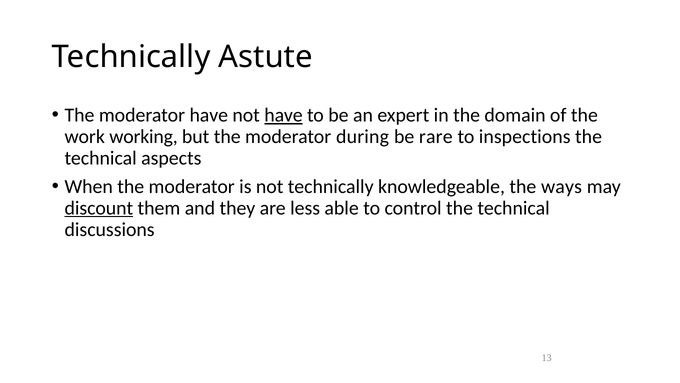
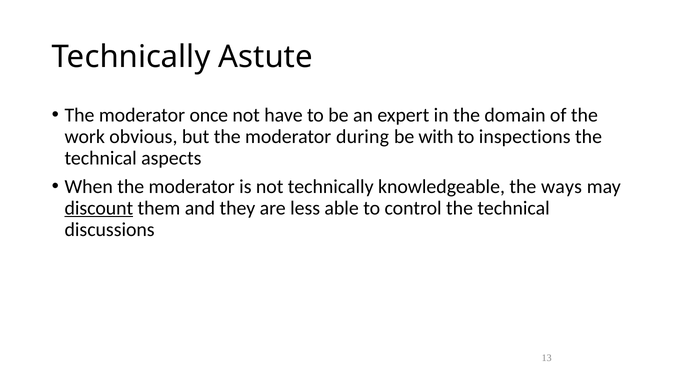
moderator have: have -> once (209, 115)
have underline: present -> none (284, 115)
working: working -> obvious (143, 136)
rare: rare -> with (436, 136)
